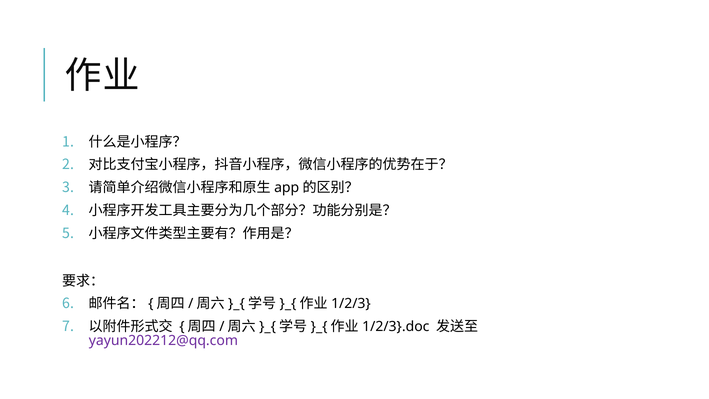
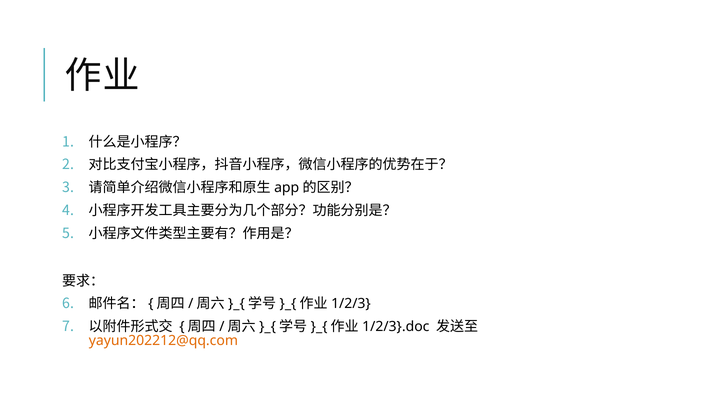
yayun202212@qq.com colour: purple -> orange (163, 340)
